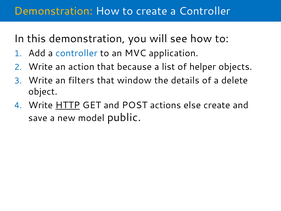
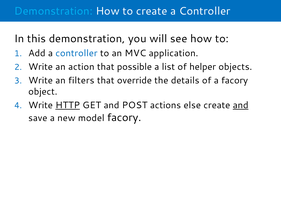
Demonstration colour: yellow -> light blue (53, 11)
because: because -> possible (134, 67)
window: window -> override (134, 80)
a delete: delete -> facory (235, 80)
and underline: none -> present (241, 105)
model public: public -> facory (124, 117)
